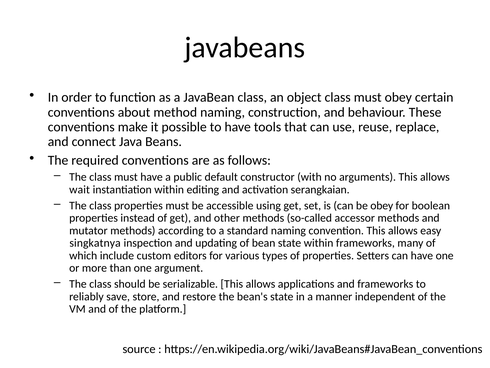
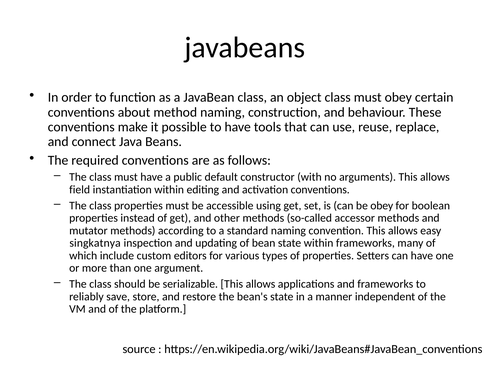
wait: wait -> field (80, 189)
activation serangkaian: serangkaian -> conventions (320, 189)
